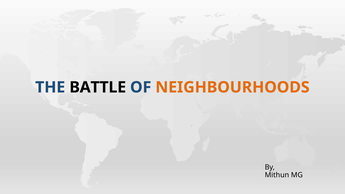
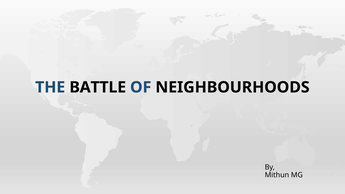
NEIGHBOURHOODS colour: orange -> black (232, 87)
